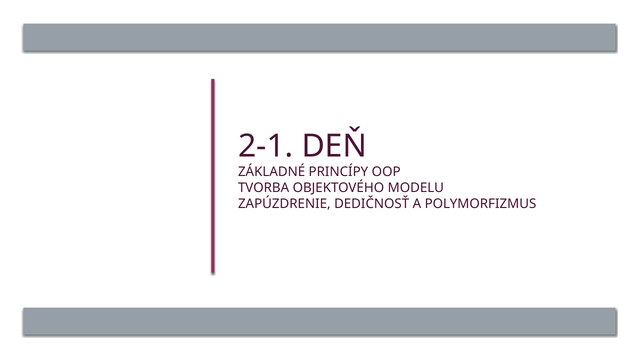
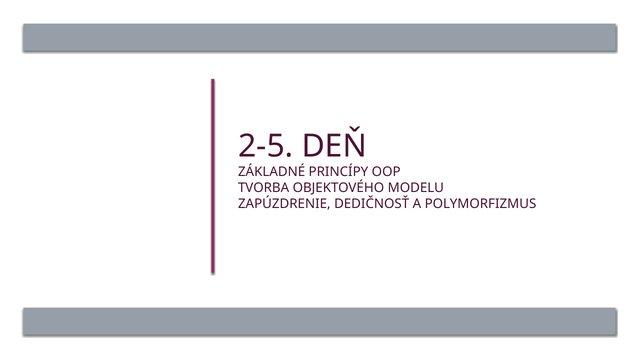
2-1: 2-1 -> 2-5 (266, 146)
